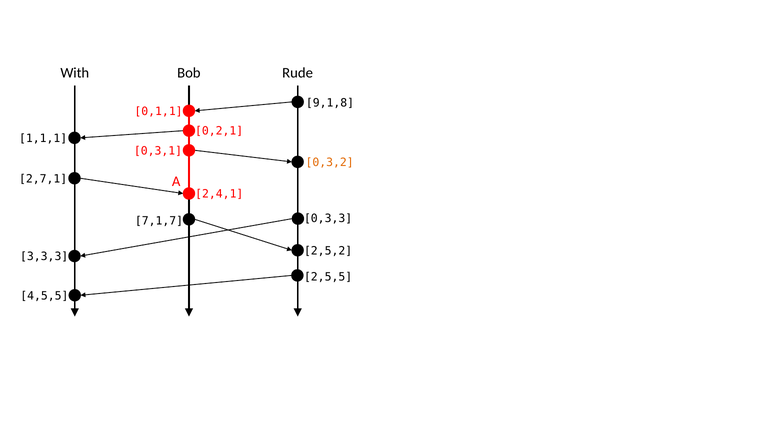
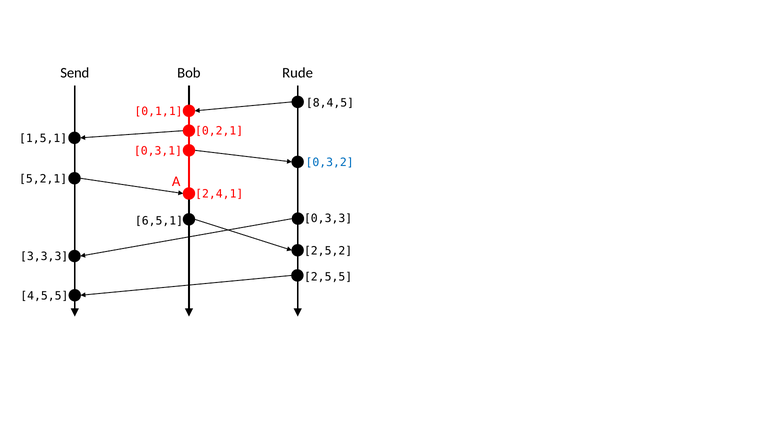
With: With -> Send (75, 73)
9,1,8: 9,1,8 -> 8,4,5 (330, 103)
1,1,1: 1,1,1 -> 1,5,1 (43, 138)
0,3,2 colour: orange -> blue (330, 162)
2,7,1: 2,7,1 -> 5,2,1 (43, 179)
7,1,7: 7,1,7 -> 6,5,1 (159, 221)
